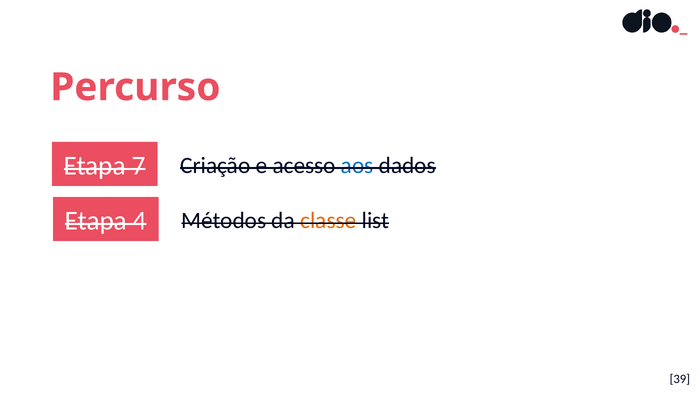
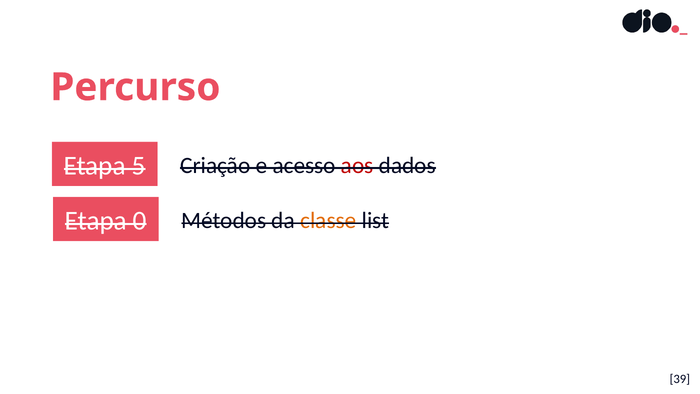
7: 7 -> 5 (139, 166)
aos colour: blue -> red (357, 165)
4: 4 -> 0 (140, 221)
